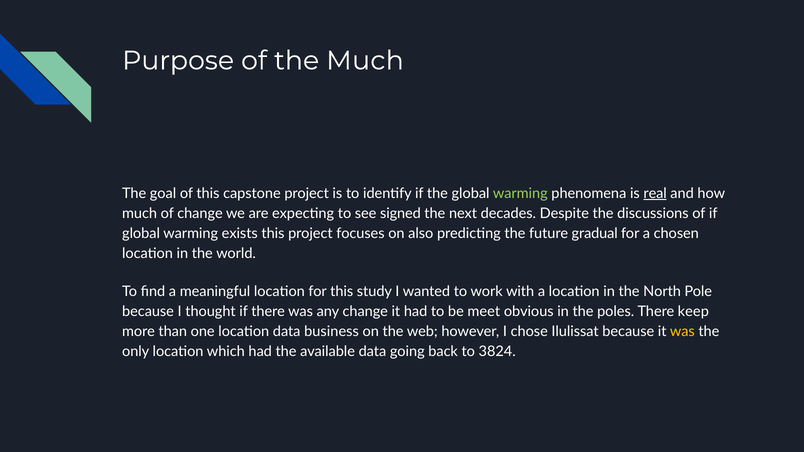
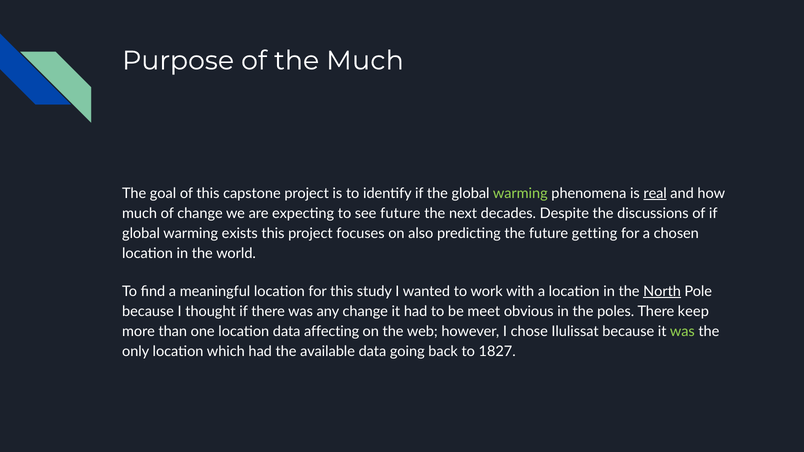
see signed: signed -> future (400, 214)
gradual: gradual -> getting (595, 234)
North underline: none -> present (662, 291)
business: business -> affecting (332, 332)
was colour: yellow -> light green (682, 332)
3824: 3824 -> 1827 (497, 352)
